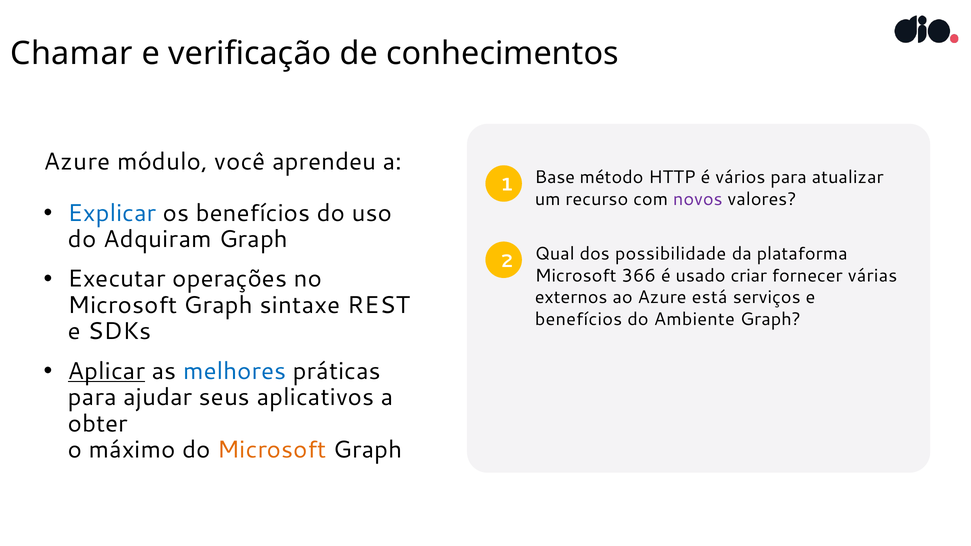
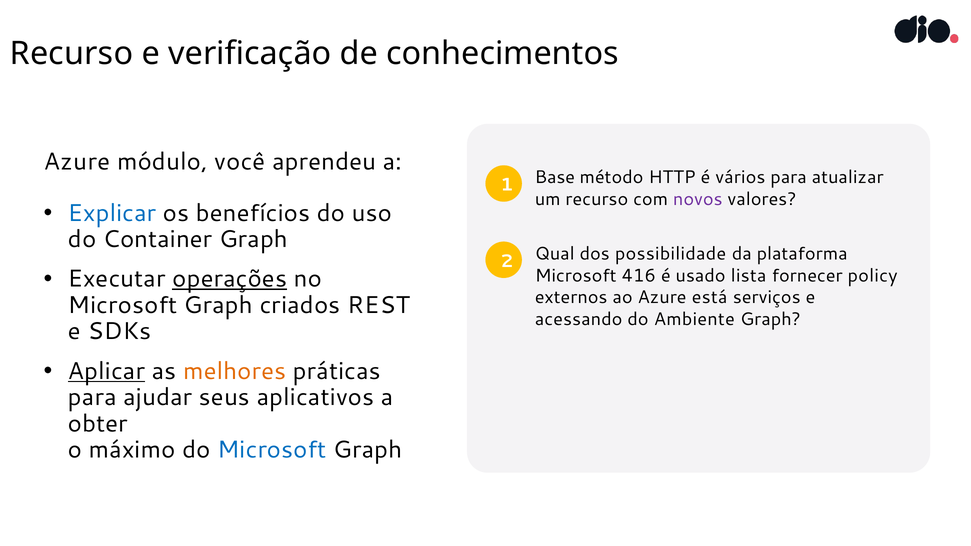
Chamar: Chamar -> Recurso (71, 53)
Adquiram: Adquiram -> Container (158, 239)
operações underline: none -> present (230, 279)
366: 366 -> 416 (639, 276)
criar: criar -> lista (749, 276)
várias: várias -> policy (873, 276)
sintaxe: sintaxe -> criados (300, 305)
benefícios: benefícios -> acessando (579, 319)
melhores colour: blue -> orange (235, 371)
Microsoft colour: orange -> blue (272, 450)
